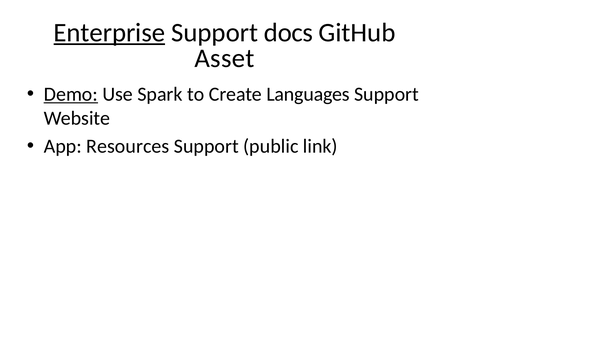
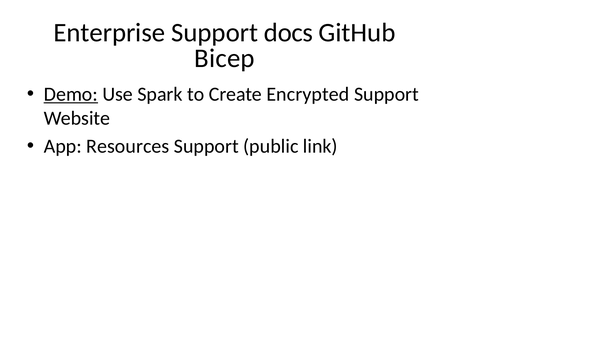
Enterprise underline: present -> none (109, 33)
Asset: Asset -> Bicep (224, 58)
Languages: Languages -> Encrypted (308, 94)
